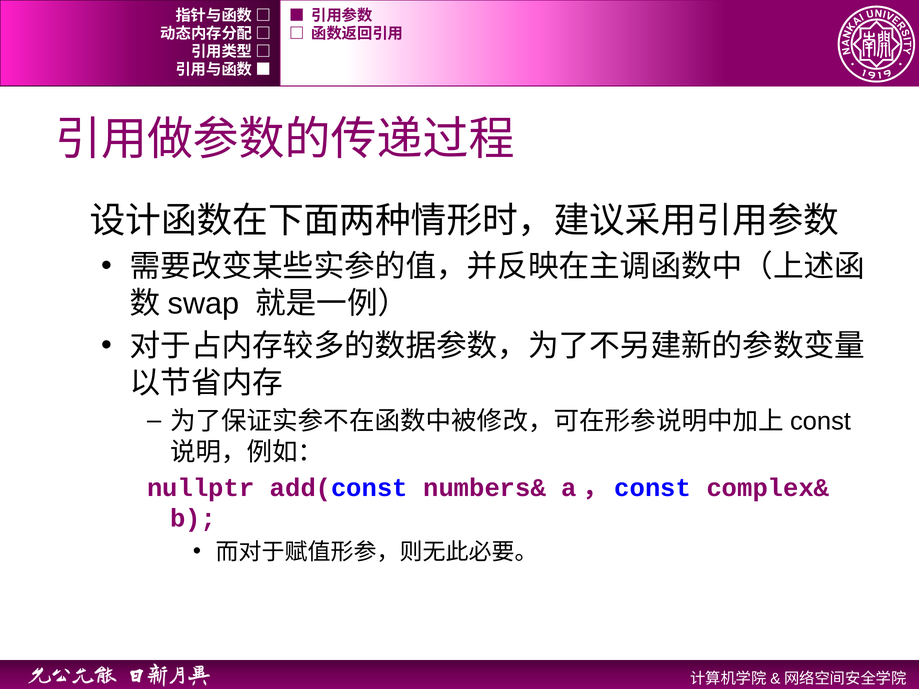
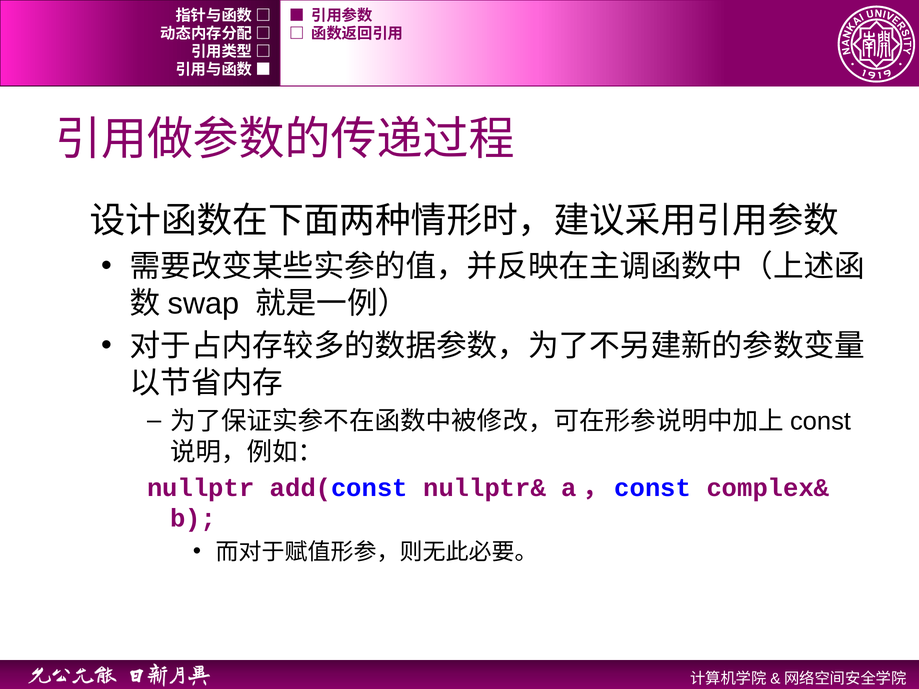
numbers&: numbers& -> nullptr& (485, 488)
